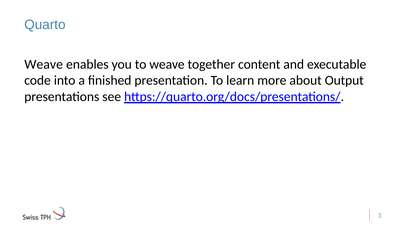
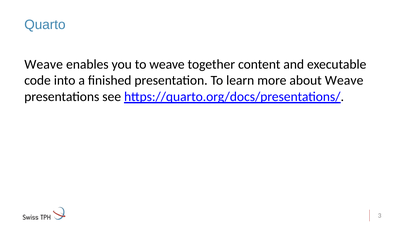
about Output: Output -> Weave (344, 80)
